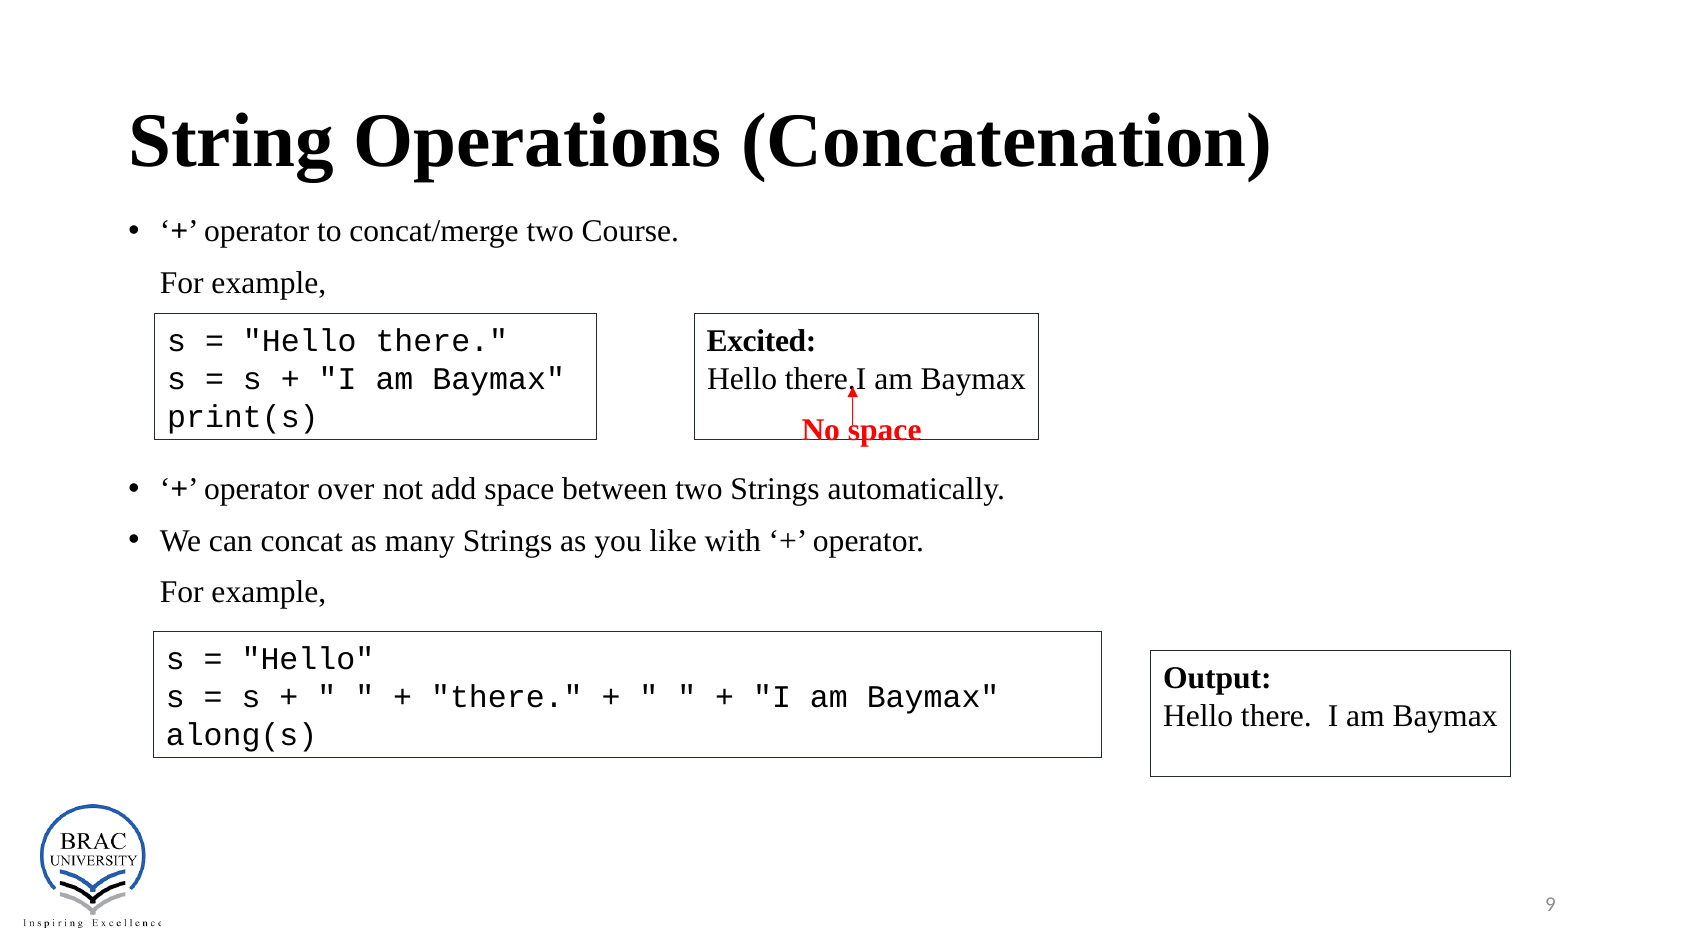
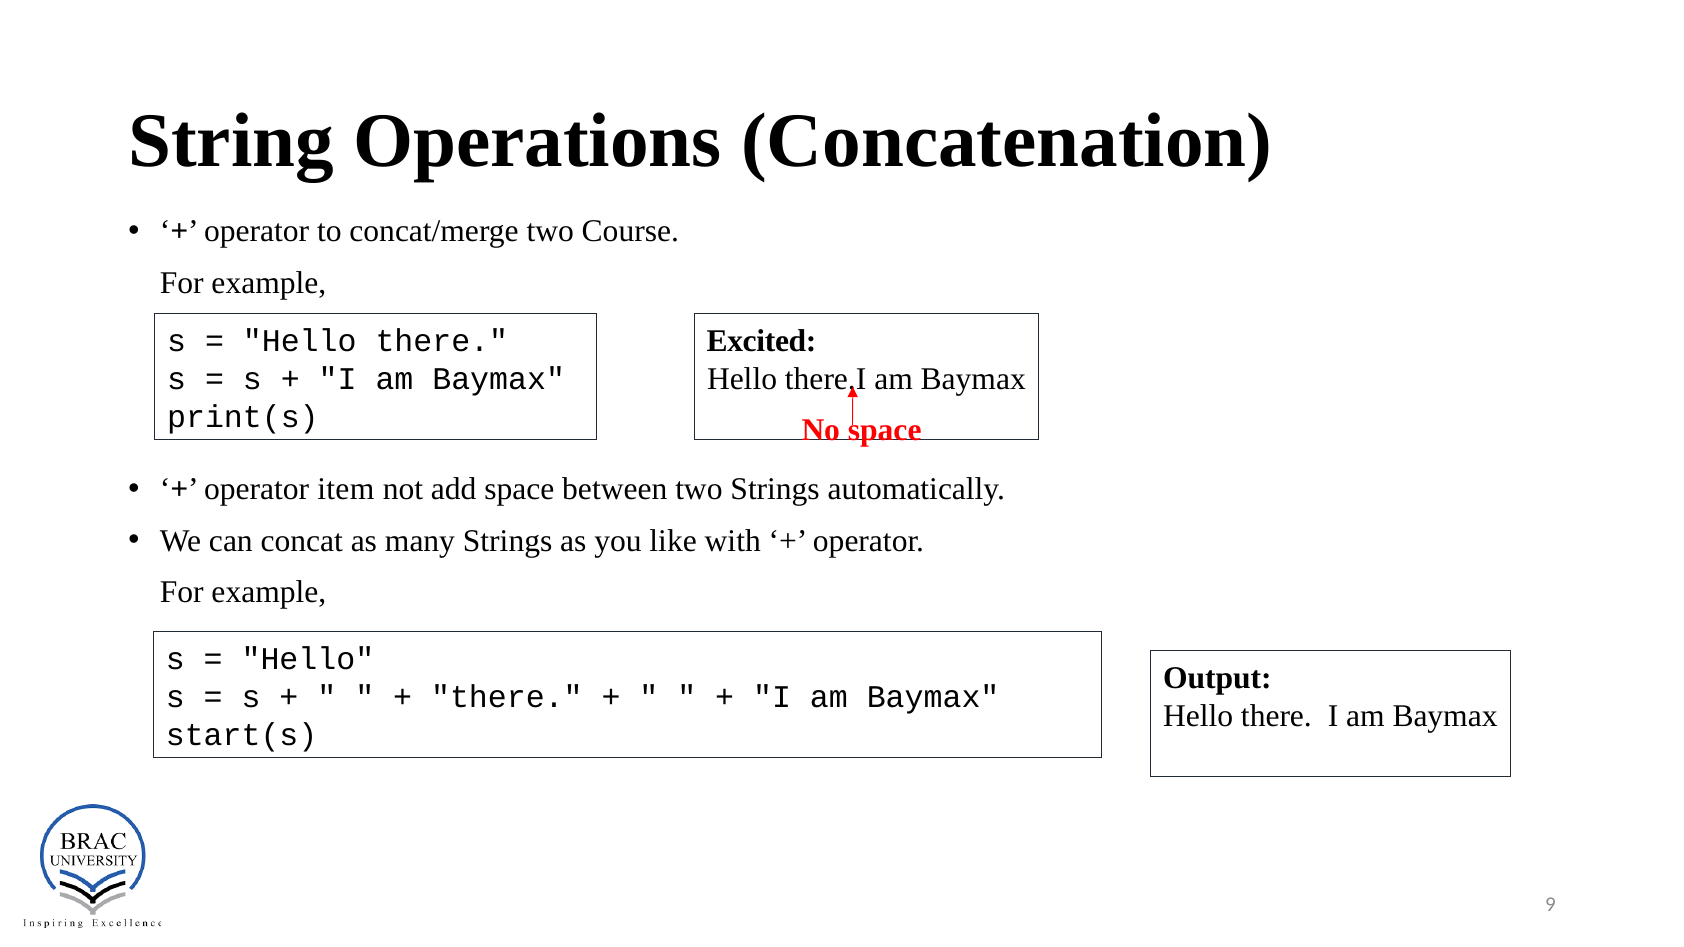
over: over -> item (346, 489)
along(s: along(s -> start(s (242, 735)
